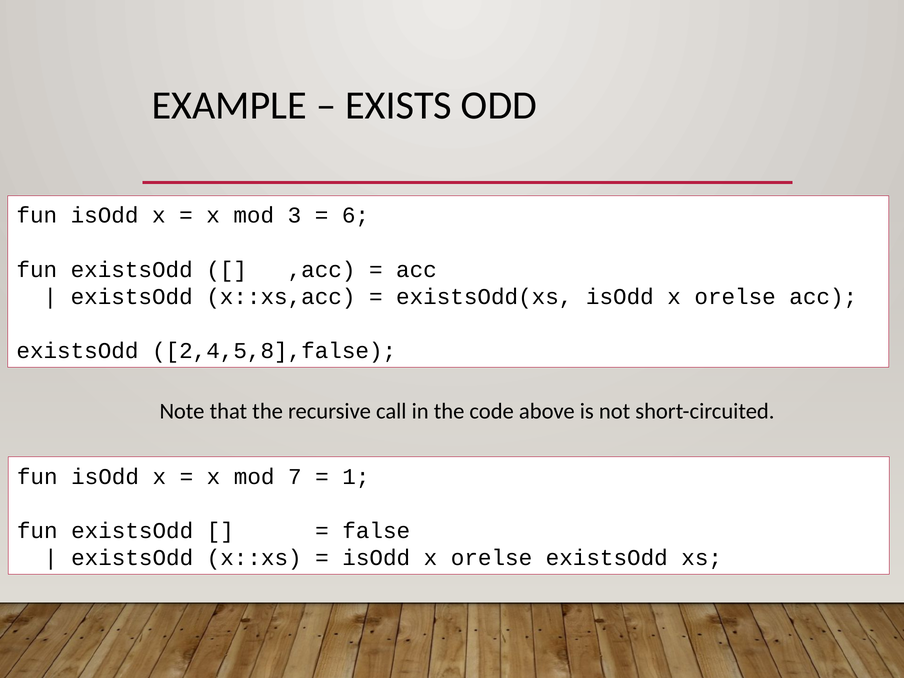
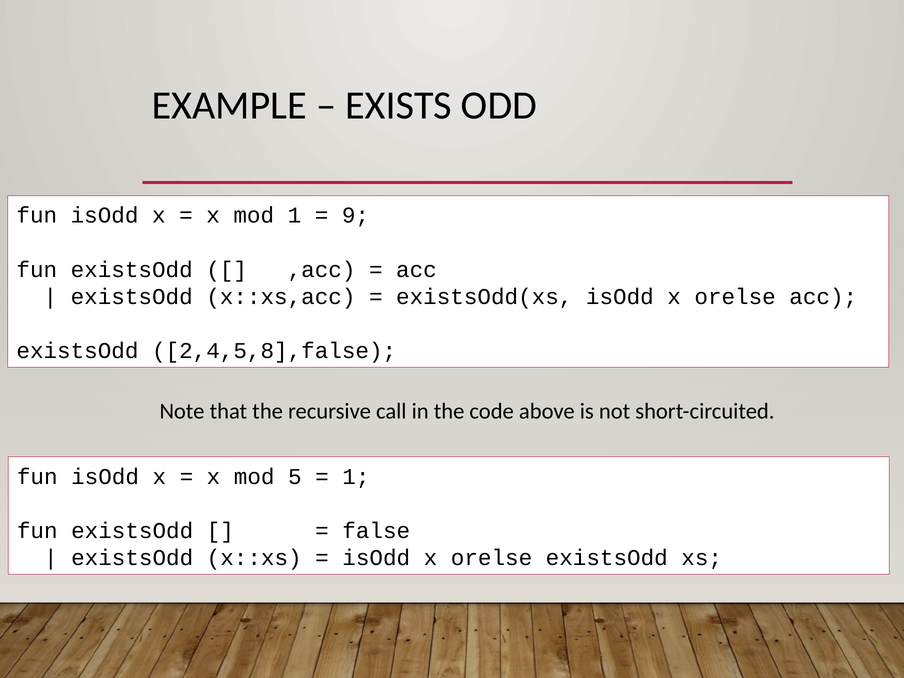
mod 3: 3 -> 1 (294, 215)
6: 6 -> 9 (355, 215)
7: 7 -> 5 (295, 477)
